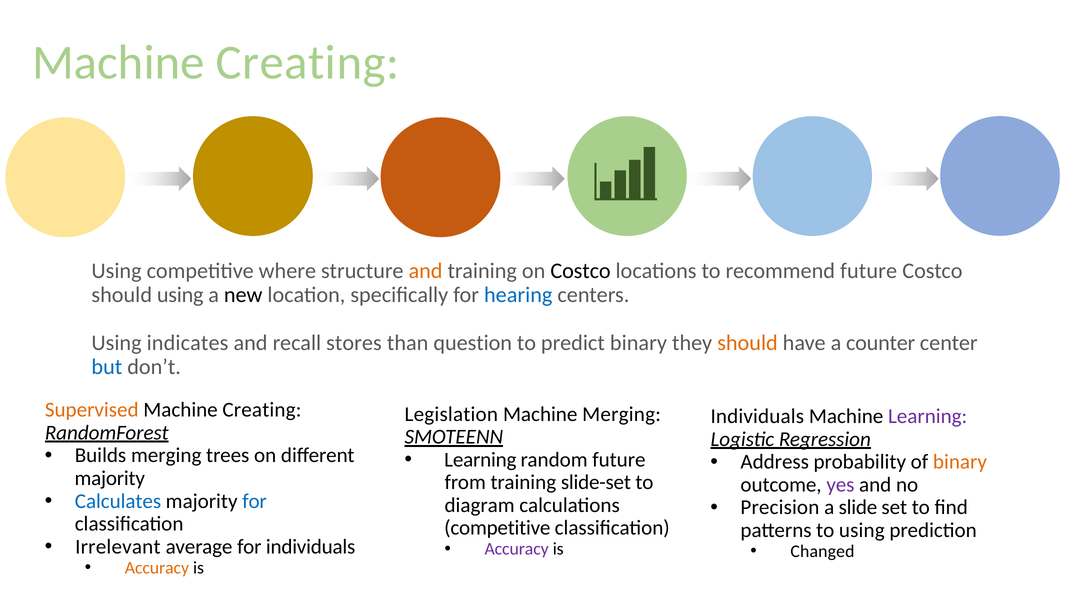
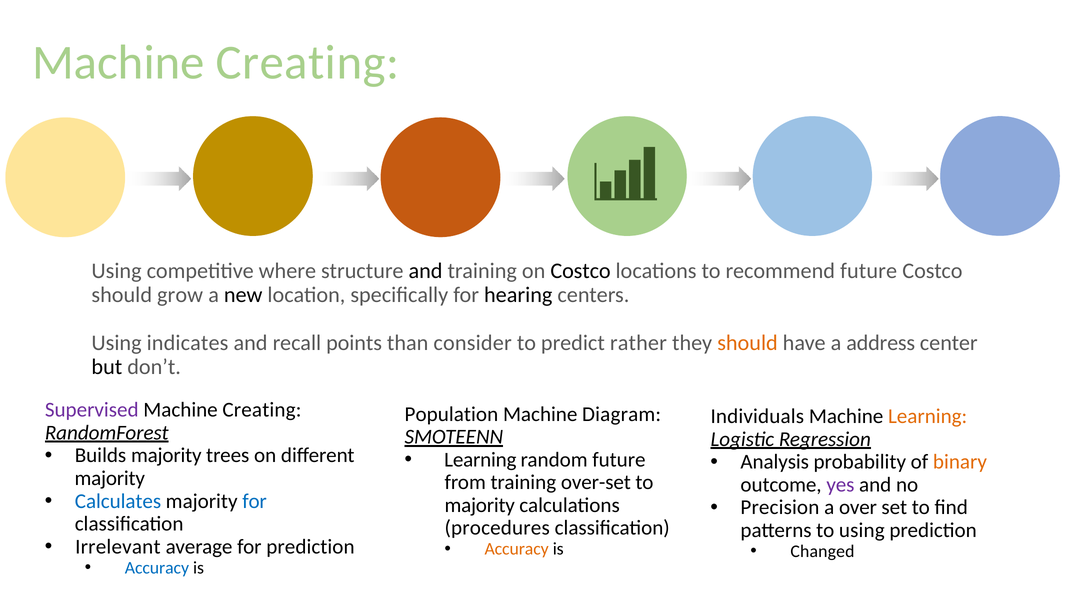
and colour: orange -> black (426, 271)
should using: using -> grow (180, 295)
hearing colour: blue -> black (518, 295)
stores: stores -> points (354, 343)
question: question -> consider (473, 343)
predict binary: binary -> rather (638, 343)
counter: counter -> address (881, 343)
but colour: blue -> black (107, 367)
Supervised colour: orange -> purple (92, 410)
Legislation: Legislation -> Population (451, 414)
Machine Merging: Merging -> Diagram (622, 414)
Learning colour: purple -> orange (928, 416)
Builds merging: merging -> majority (166, 455)
Address: Address -> Analysis (775, 462)
slide-set: slide-set -> over-set (596, 482)
diagram: diagram -> majority (480, 505)
slide: slide -> over (858, 507)
competitive: competitive -> procedures (497, 528)
for individuals: individuals -> prediction (310, 546)
Accuracy colour: purple -> orange (517, 549)
Accuracy colour: orange -> blue (157, 567)
